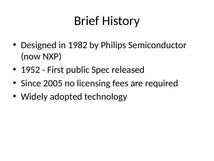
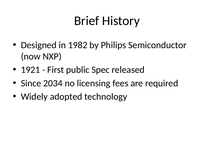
1952: 1952 -> 1921 (30, 70)
2005: 2005 -> 2034 (53, 83)
